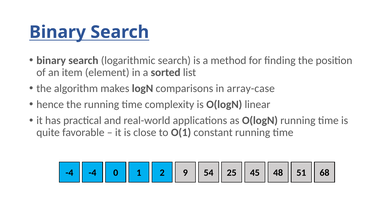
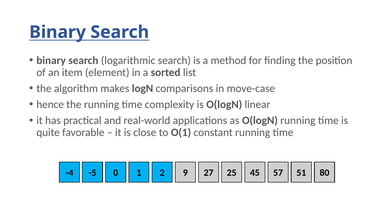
array-case: array-case -> move-case (251, 89)
-4 -4: -4 -> -5 (92, 173)
54: 54 -> 27 (209, 173)
48: 48 -> 57 (278, 173)
68: 68 -> 80 (325, 173)
